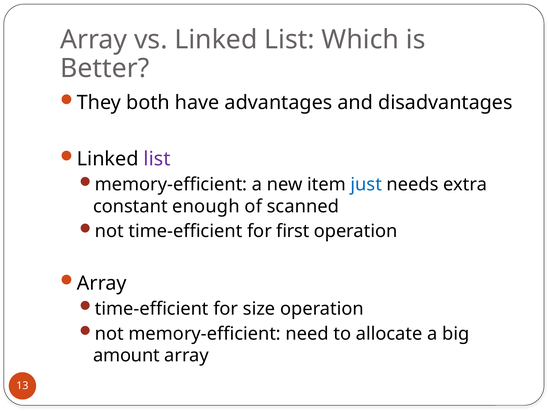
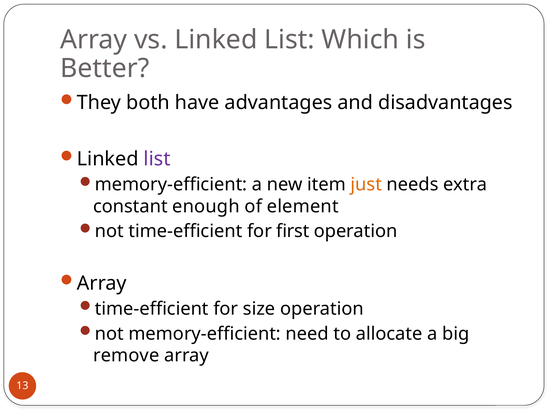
just colour: blue -> orange (366, 185)
scanned: scanned -> element (303, 207)
amount: amount -> remove (126, 356)
